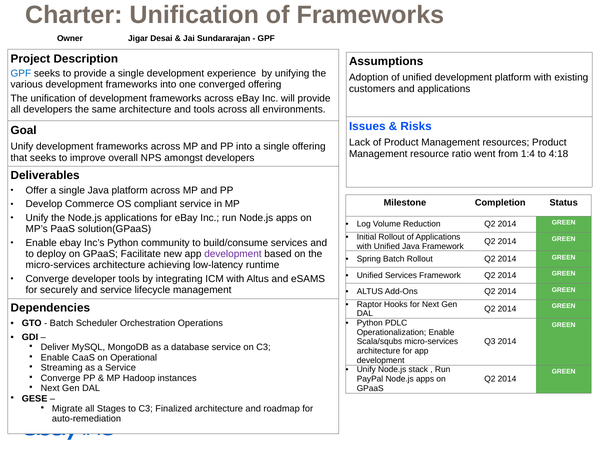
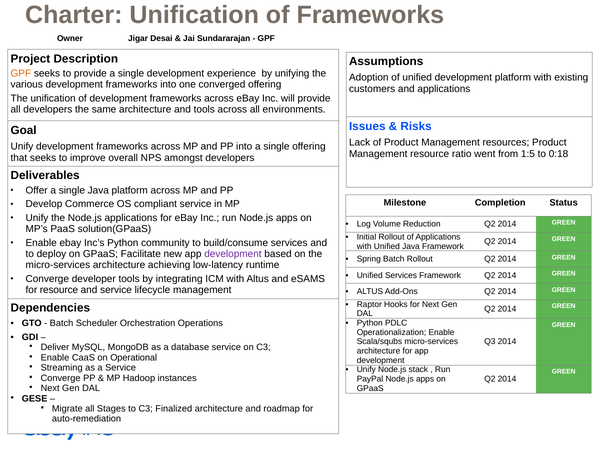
GPF colour: blue -> orange (21, 74)
1:4: 1:4 -> 1:5 (528, 154)
4:18: 4:18 -> 0:18 (559, 154)
for securely: securely -> resource (59, 290)
